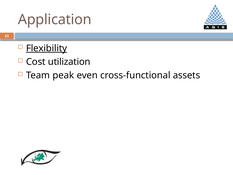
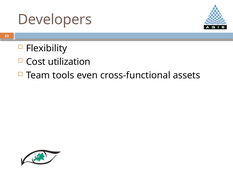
Application: Application -> Developers (55, 19)
Flexibility underline: present -> none (47, 48)
peak: peak -> tools (63, 75)
